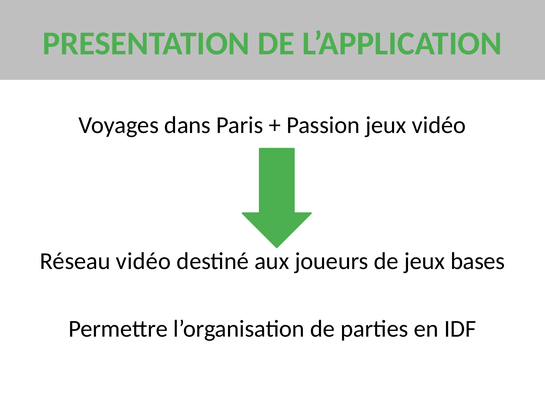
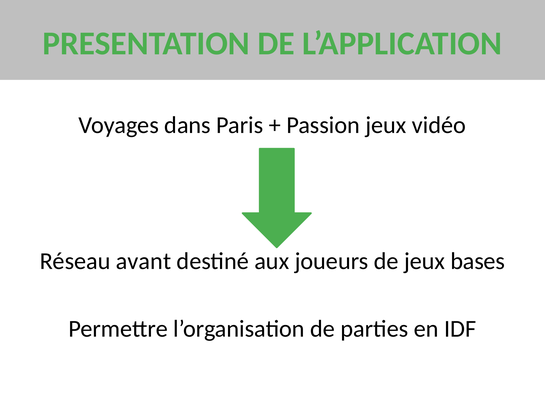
Réseau vidéo: vidéo -> avant (144, 261)
